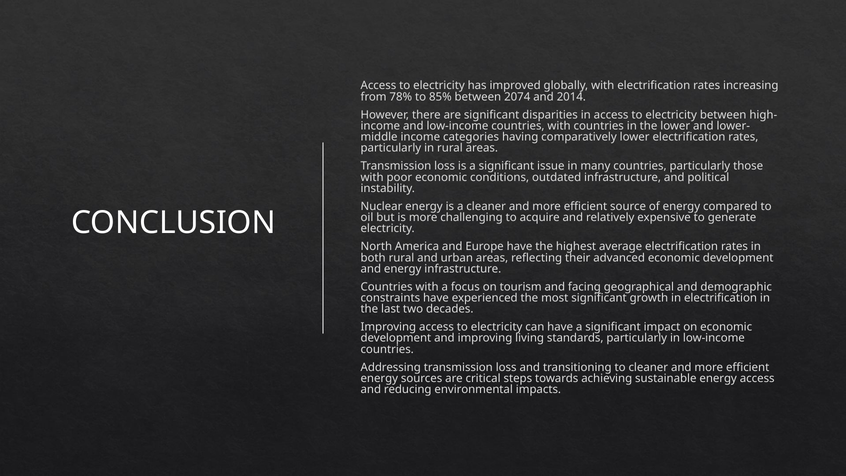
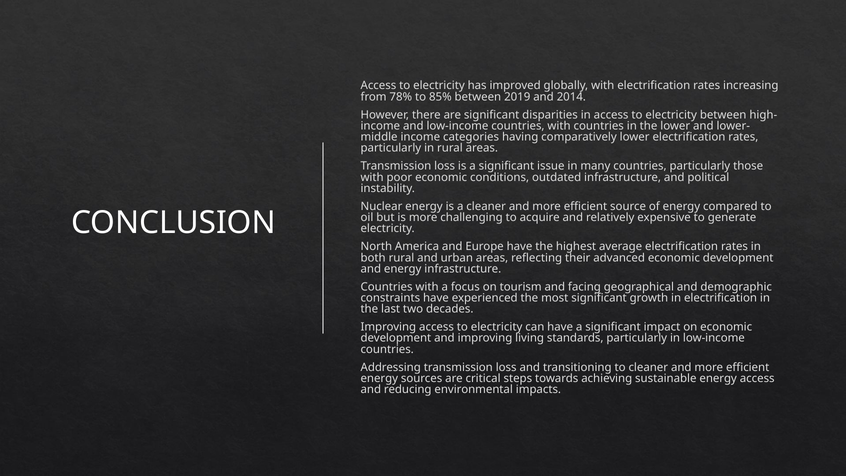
2074: 2074 -> 2019 (517, 97)
